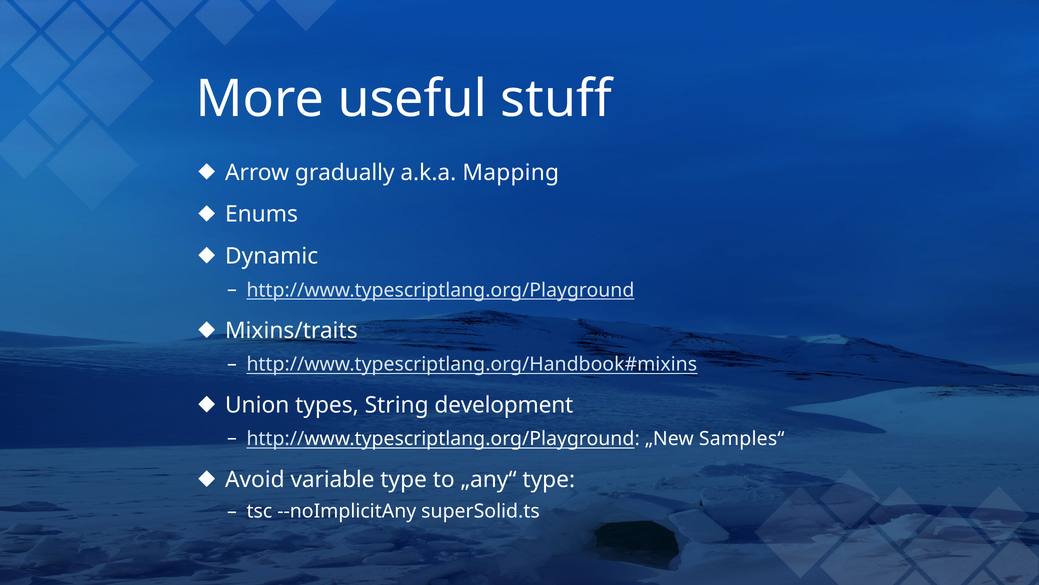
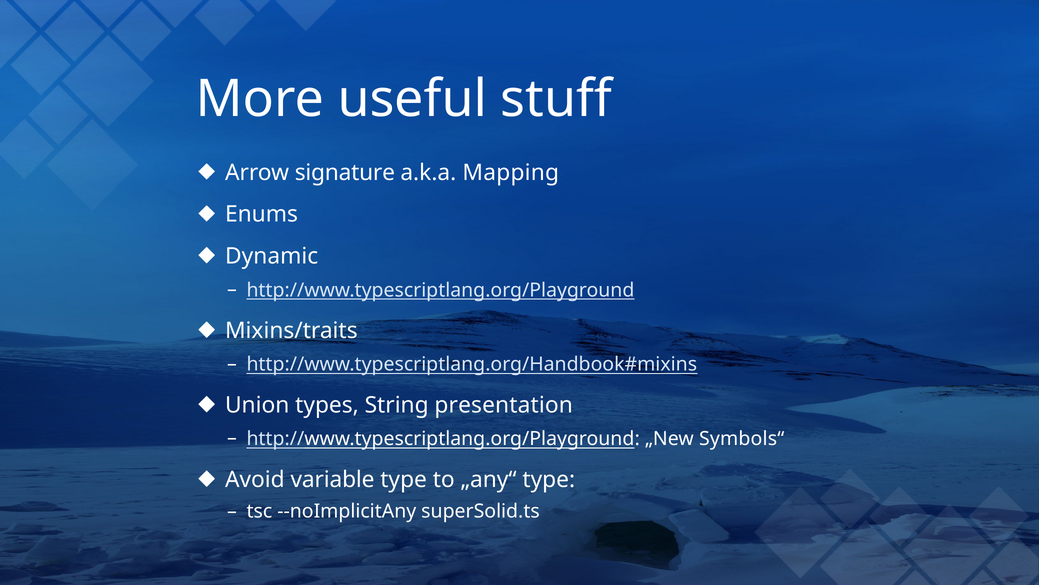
gradually: gradually -> signature (345, 172)
development: development -> presentation (504, 405)
Samples“: Samples“ -> Symbols“ (742, 439)
